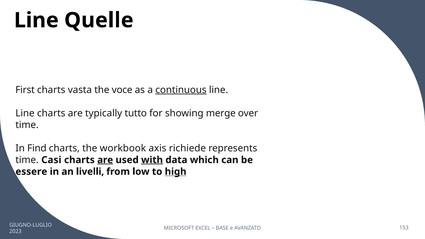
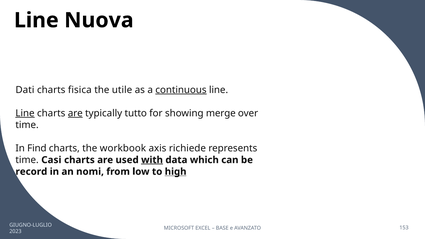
Quelle: Quelle -> Nuova (99, 20)
First: First -> Dati (25, 90)
vasta: vasta -> fisica (80, 90)
voce: voce -> utile (122, 90)
Line underline: none -> present (25, 113)
are underline: none -> present (75, 113)
are underline: present -> none (105, 160)
essere: essere -> record (31, 172)
livelli: livelli -> nomi (90, 172)
